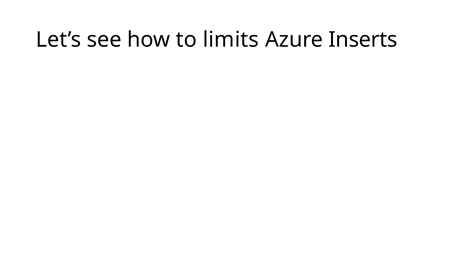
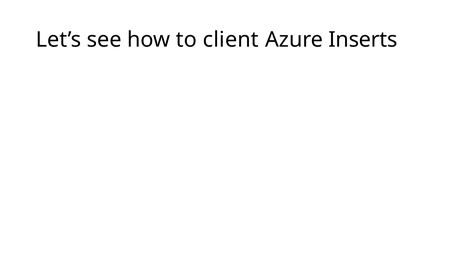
limits: limits -> client (231, 40)
